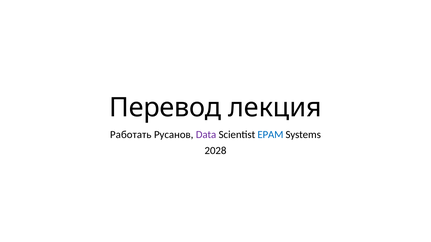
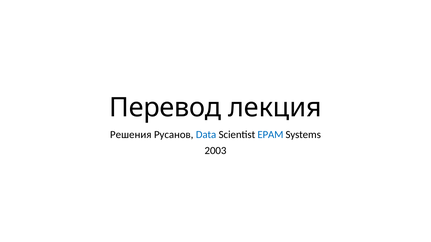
Работать: Работать -> Решения (131, 135)
Data colour: purple -> blue (206, 135)
2028: 2028 -> 2003 (215, 151)
